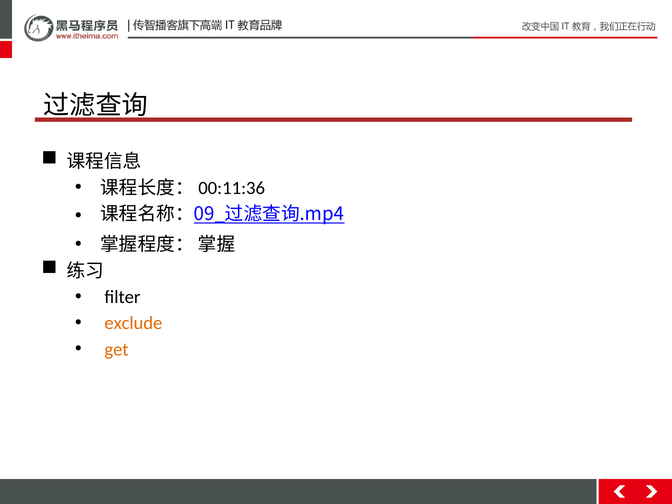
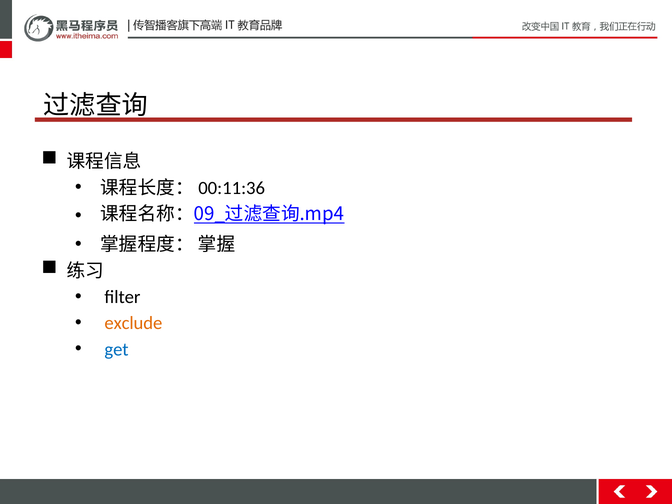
get colour: orange -> blue (117, 349)
